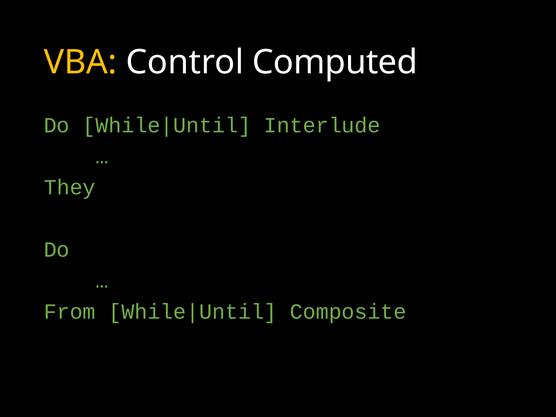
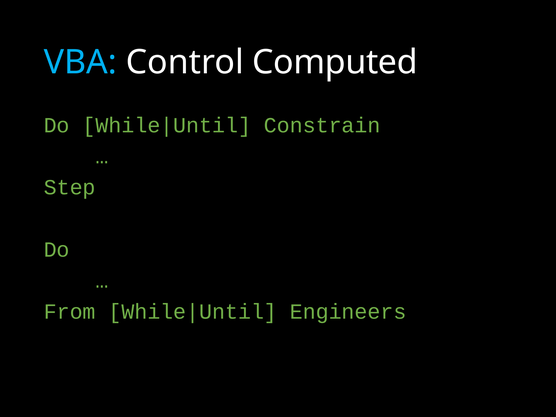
VBA colour: yellow -> light blue (80, 62)
Interlude: Interlude -> Constrain (322, 125)
They: They -> Step (70, 188)
Composite: Composite -> Engineers (348, 312)
